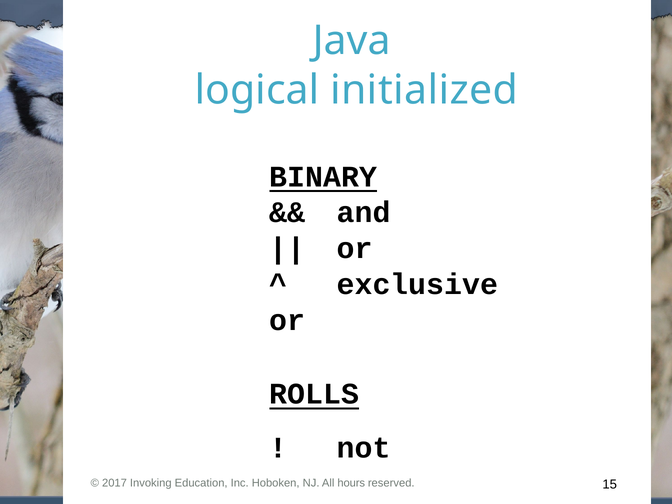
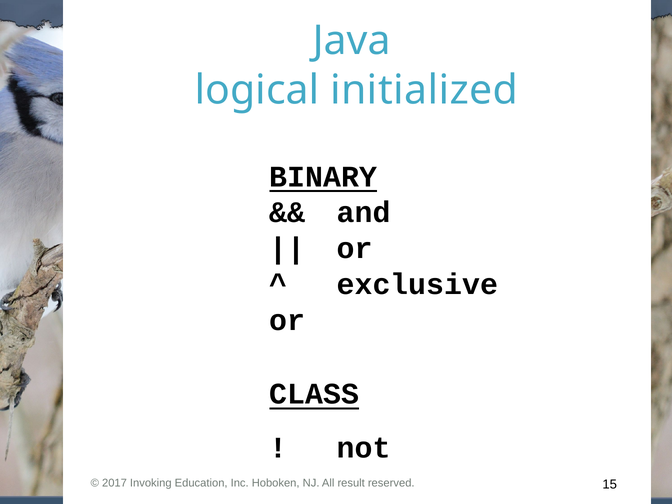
ROLLS: ROLLS -> CLASS (314, 394)
hours: hours -> result (351, 483)
